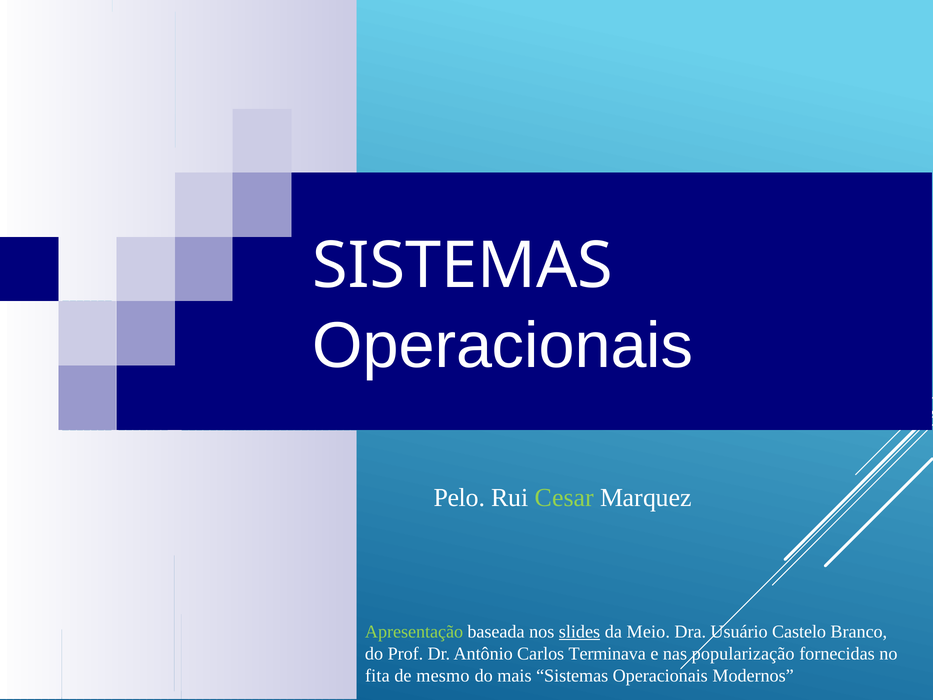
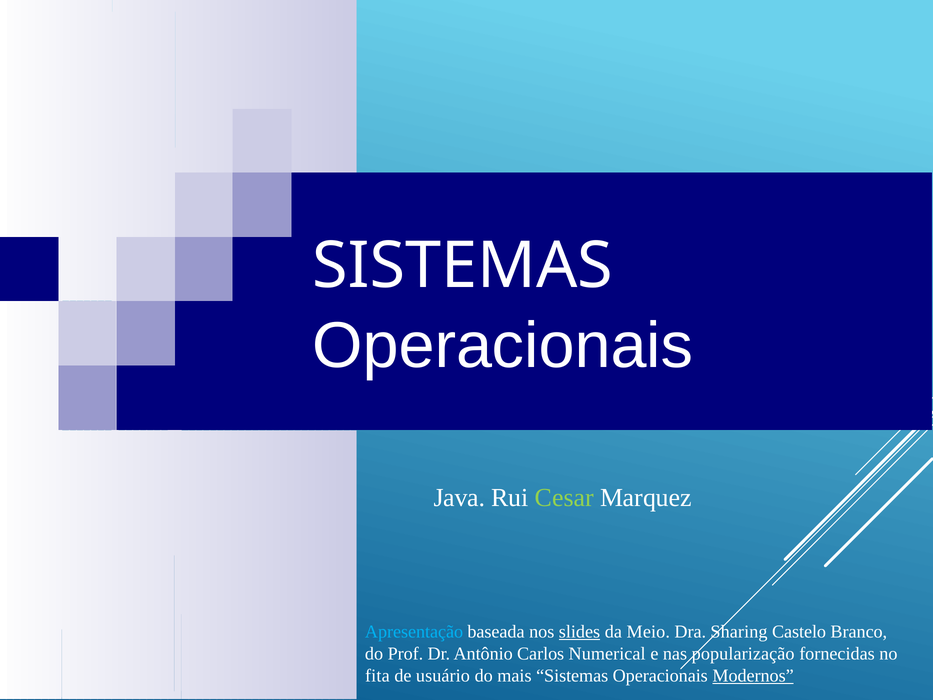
Pelo: Pelo -> Java (459, 497)
Apresentação colour: light green -> light blue (414, 632)
Usuário: Usuário -> Sharing (739, 632)
Terminava: Terminava -> Numerical (607, 653)
mesmo: mesmo -> usuário (443, 675)
Modernos underline: none -> present (753, 675)
